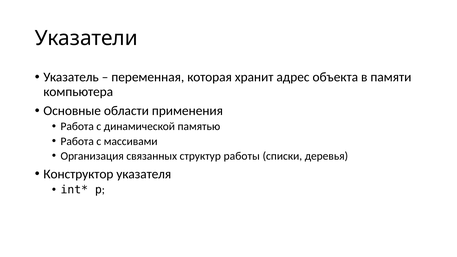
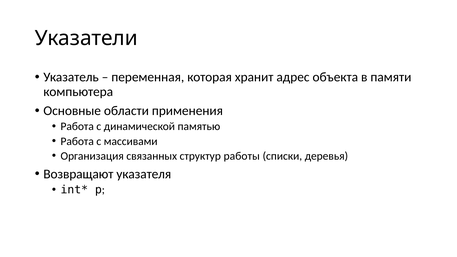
Конструктор: Конструктор -> Возвращают (78, 174)
